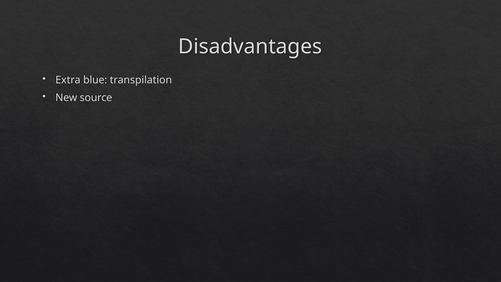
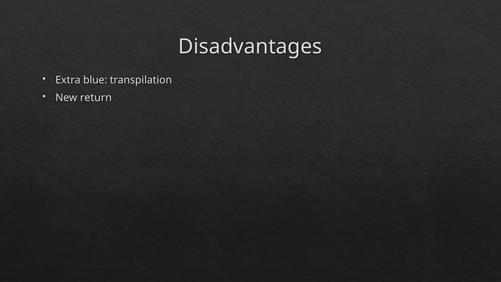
source: source -> return (96, 98)
